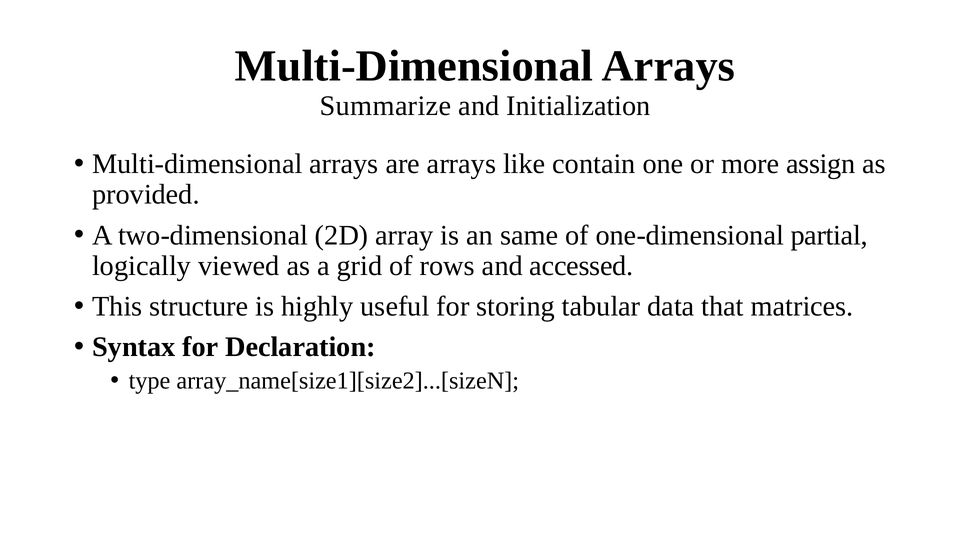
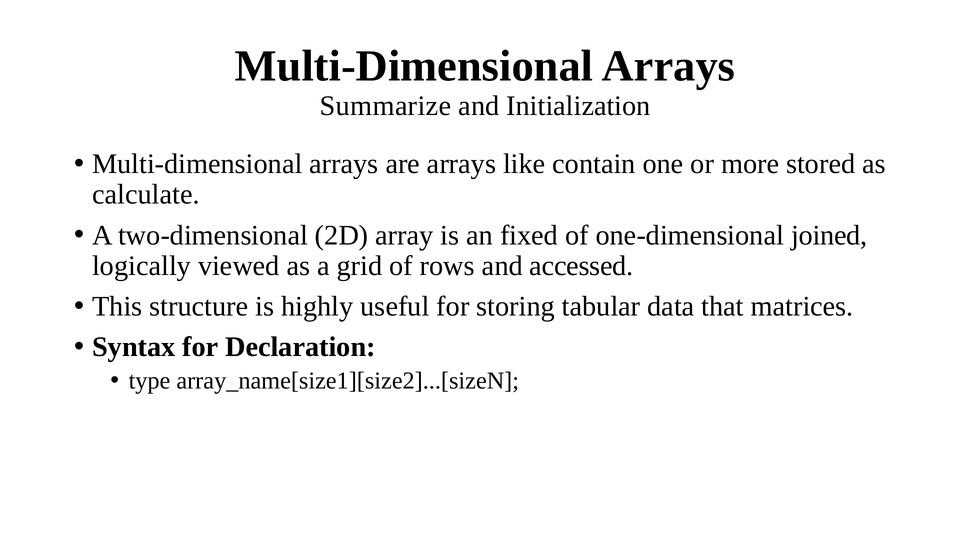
assign: assign -> stored (821, 164)
provided: provided -> calculate (146, 195)
same: same -> fixed (529, 235)
partial: partial -> joined (829, 235)
